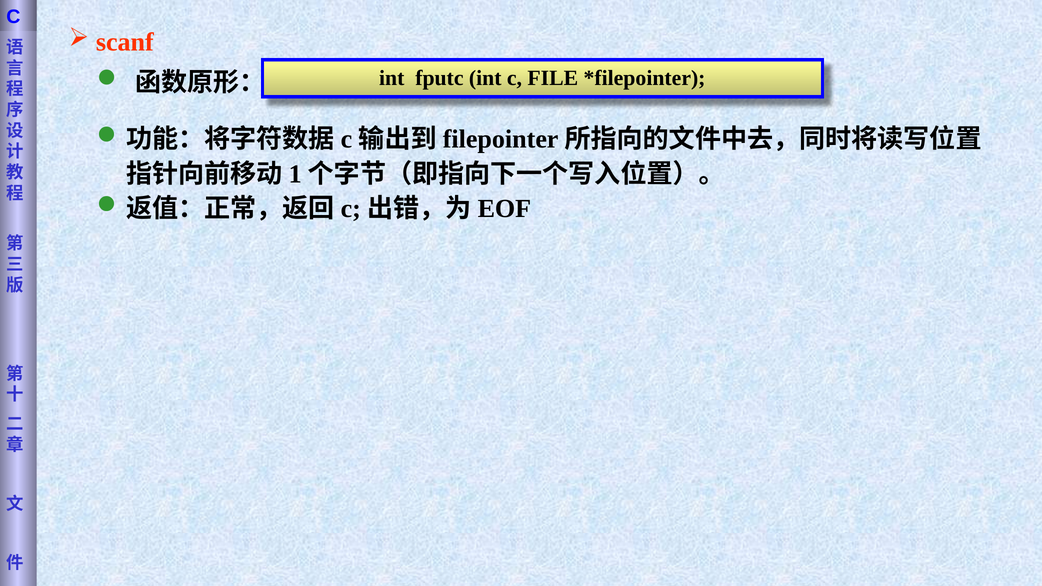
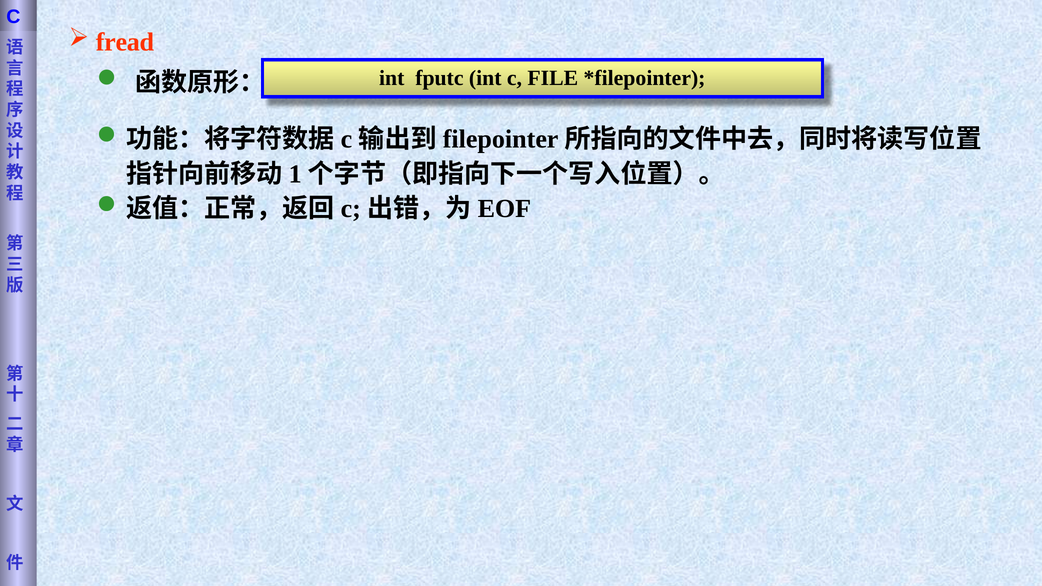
scanf: scanf -> fread (125, 42)
